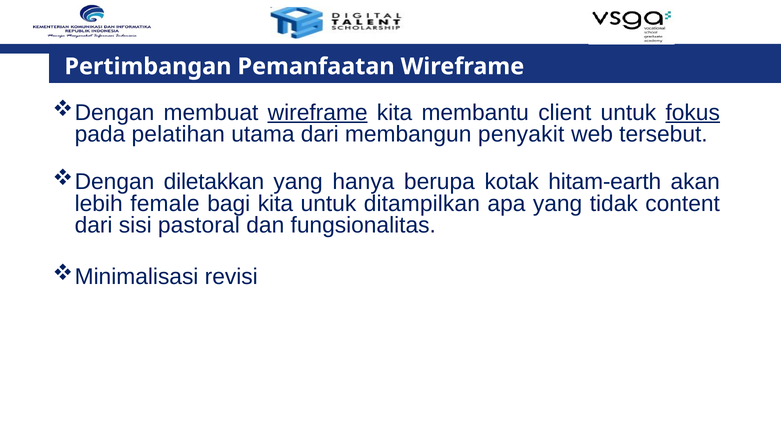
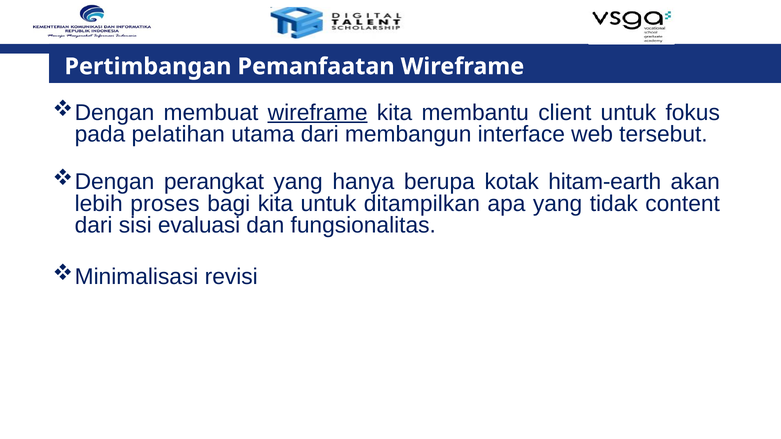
fokus underline: present -> none (693, 113)
penyakit: penyakit -> interface (521, 134)
diletakkan: diletakkan -> perangkat (214, 182)
female: female -> proses (165, 204)
pastoral: pastoral -> evaluasi (199, 226)
